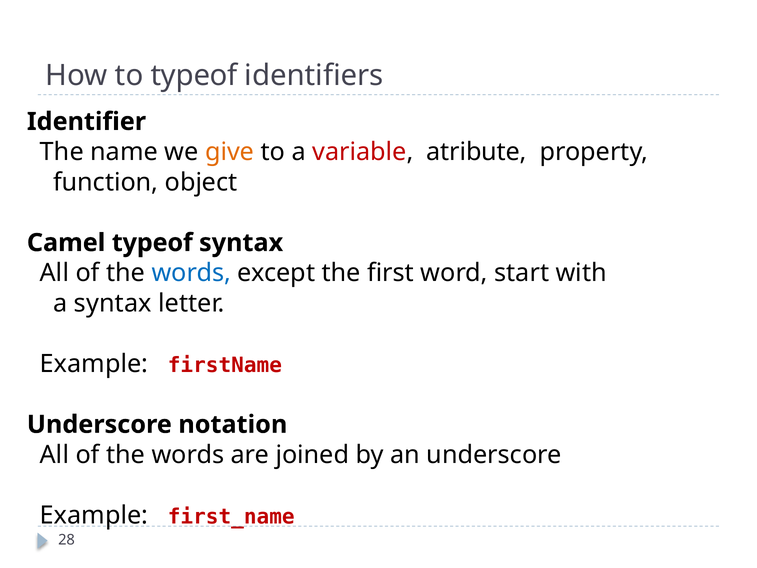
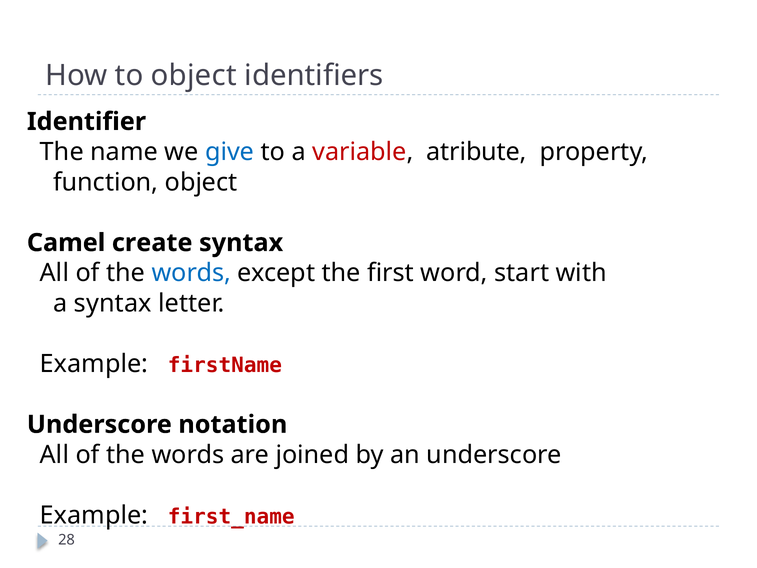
to typeof: typeof -> object (194, 75)
give colour: orange -> blue (230, 152)
Camel typeof: typeof -> create (152, 243)
